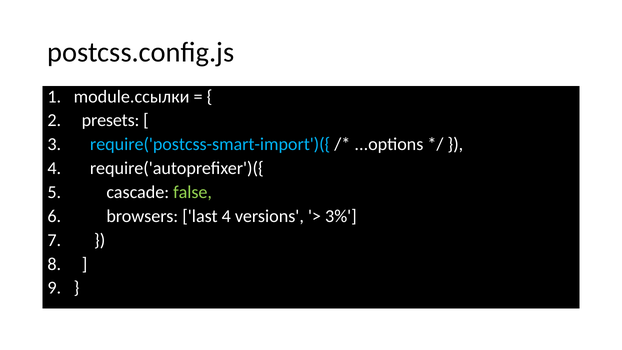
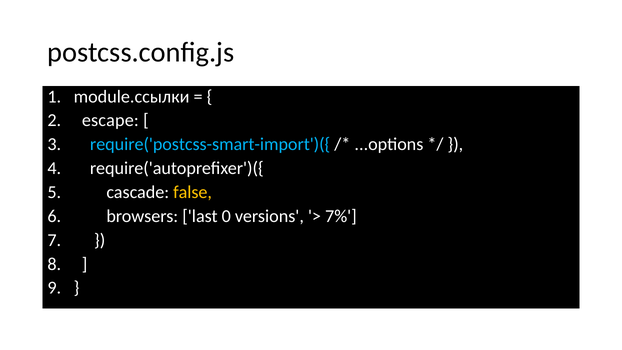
presets: presets -> escape (110, 120)
false colour: light green -> yellow (193, 192)
last 4: 4 -> 0 (226, 216)
3%: 3% -> 7% (341, 216)
